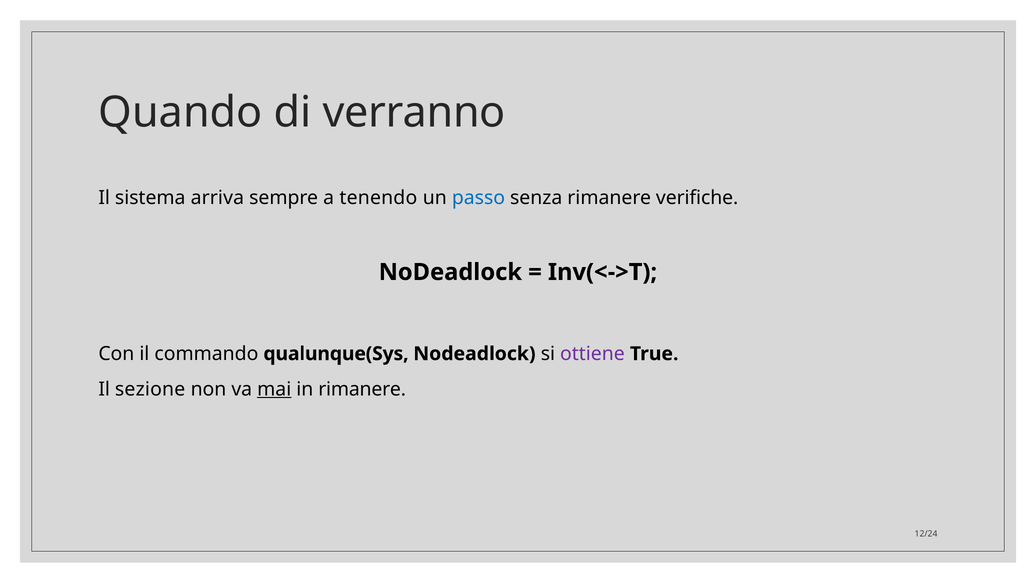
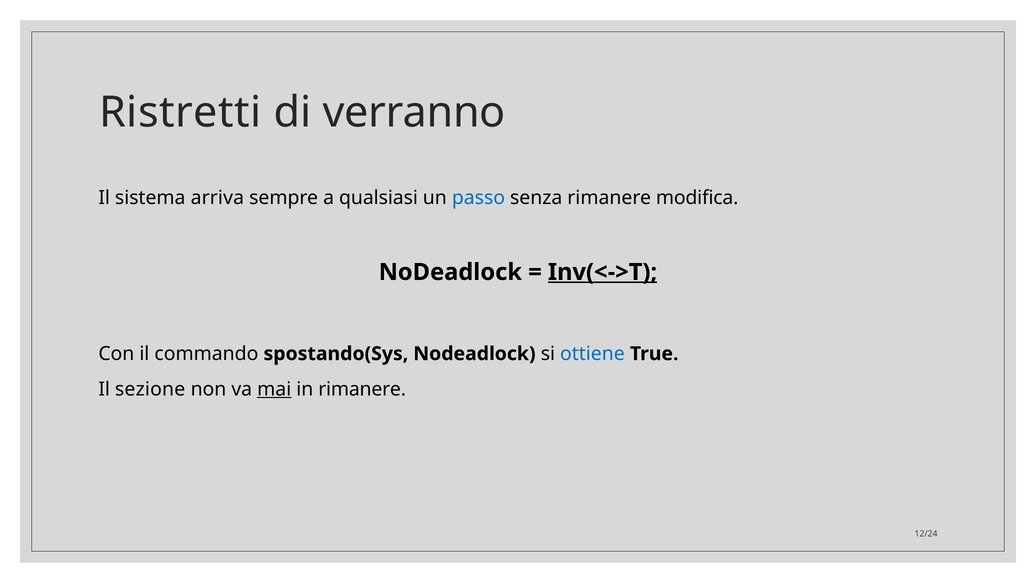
Quando: Quando -> Ristretti (180, 113)
tenendo: tenendo -> qualsiasi (378, 198)
verifiche: verifiche -> modifica (697, 198)
Inv(<->T underline: none -> present (603, 272)
qualunque(Sys: qualunque(Sys -> spostando(Sys (336, 354)
ottiene colour: purple -> blue (592, 354)
